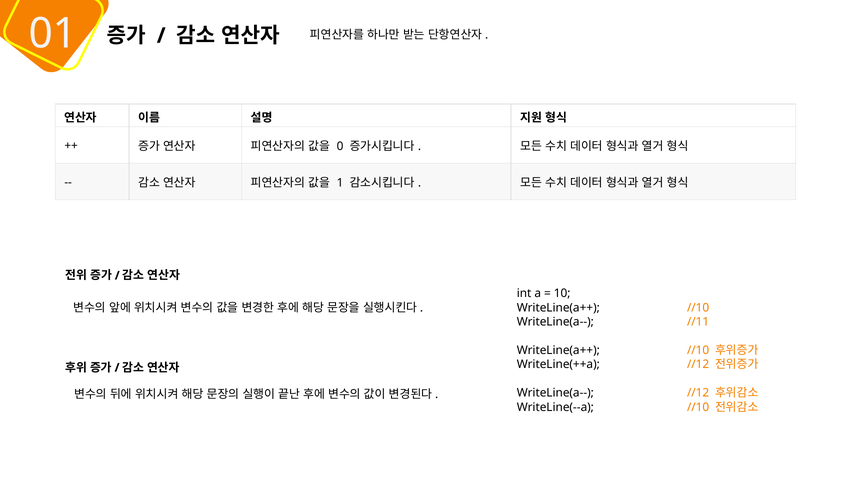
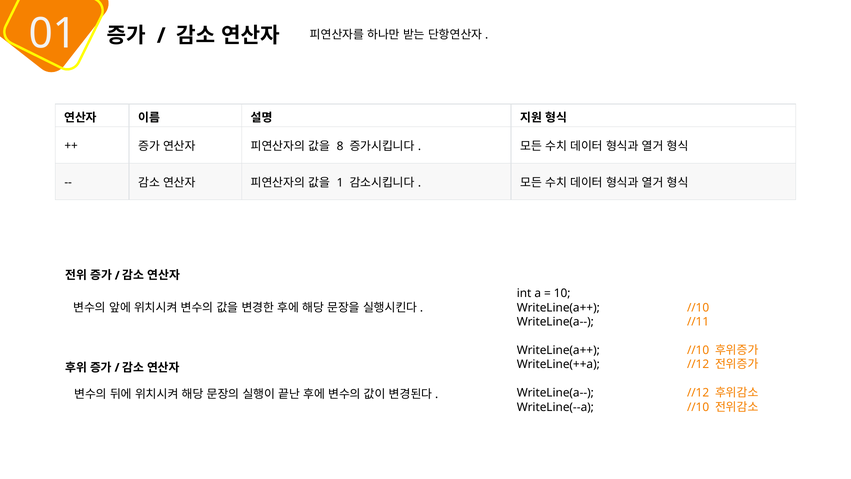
0: 0 -> 8 (340, 146)
